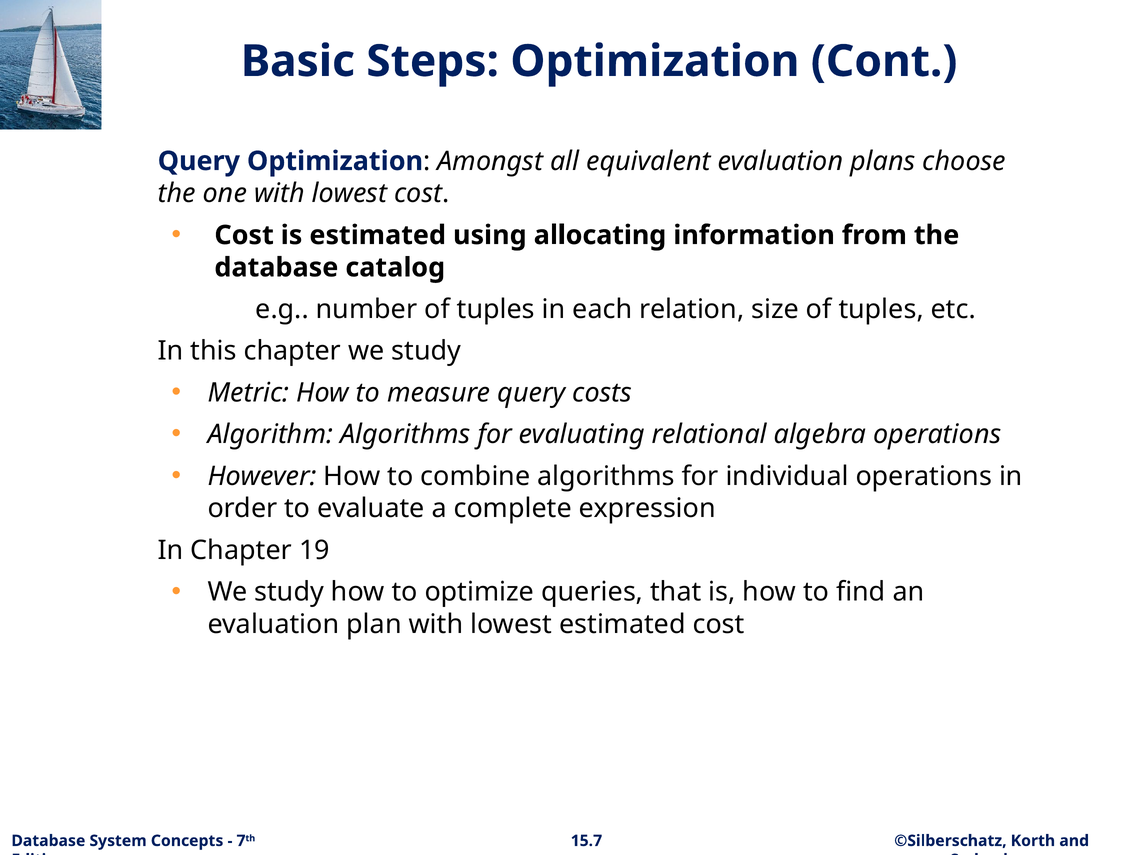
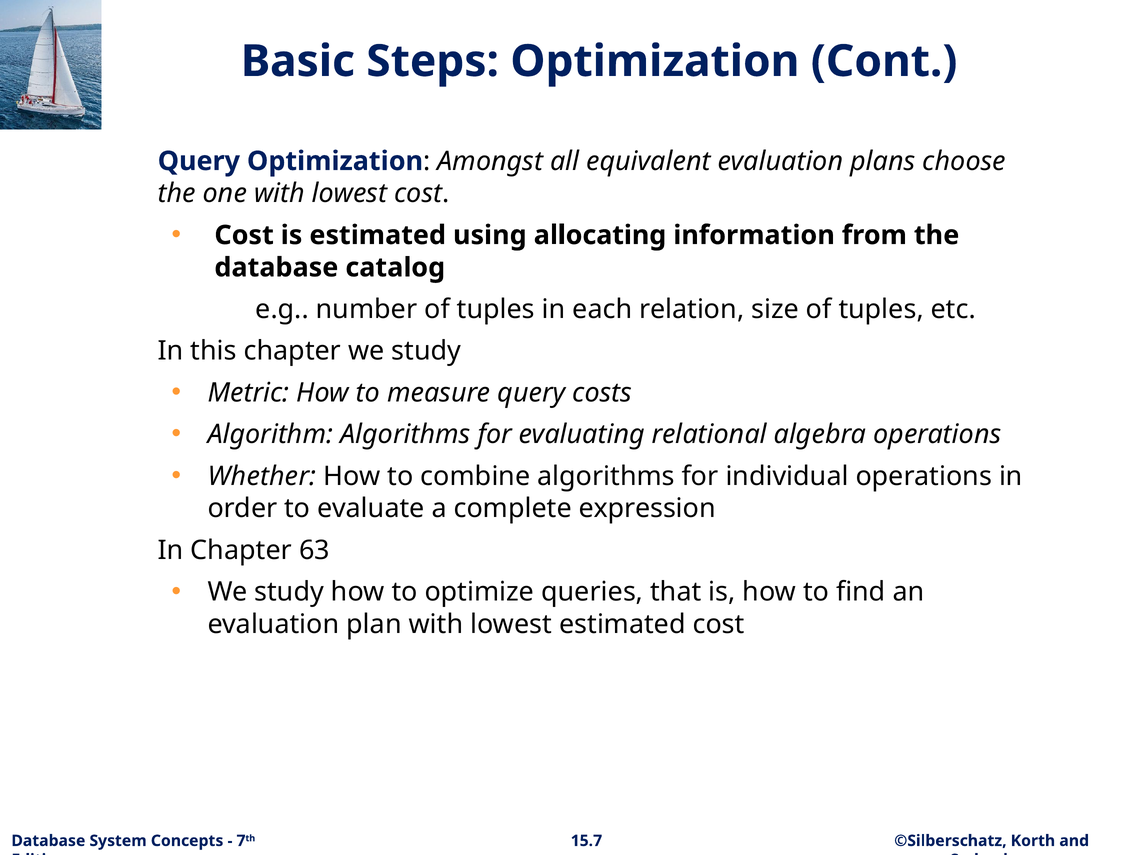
However: However -> Whether (262, 476)
19: 19 -> 63 (314, 550)
